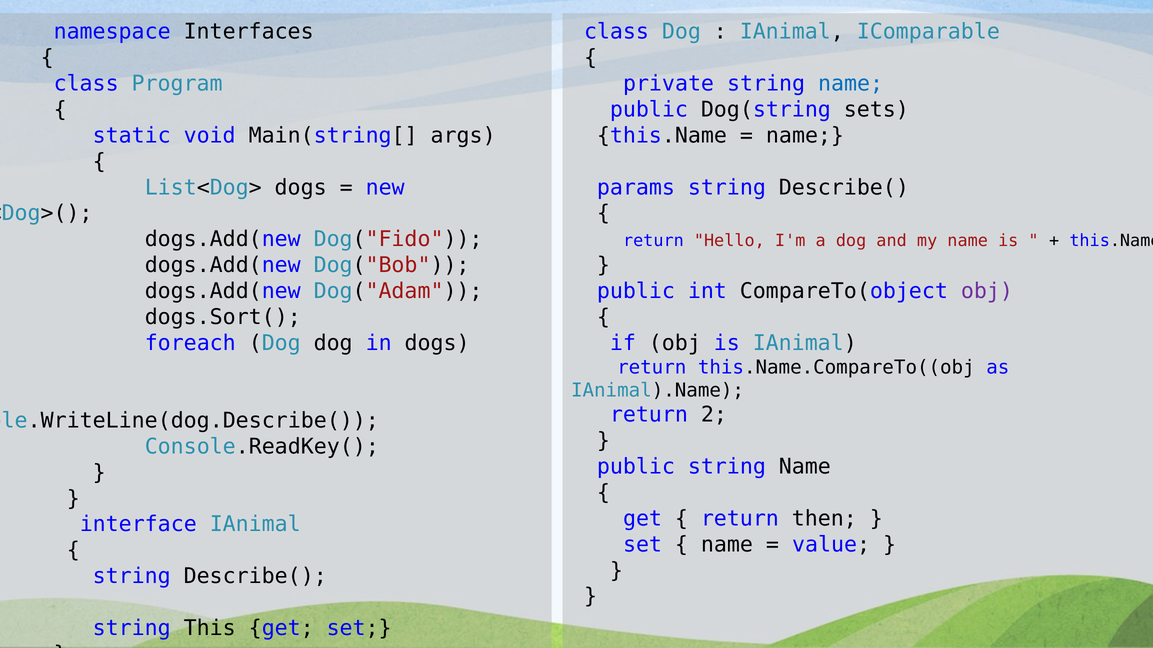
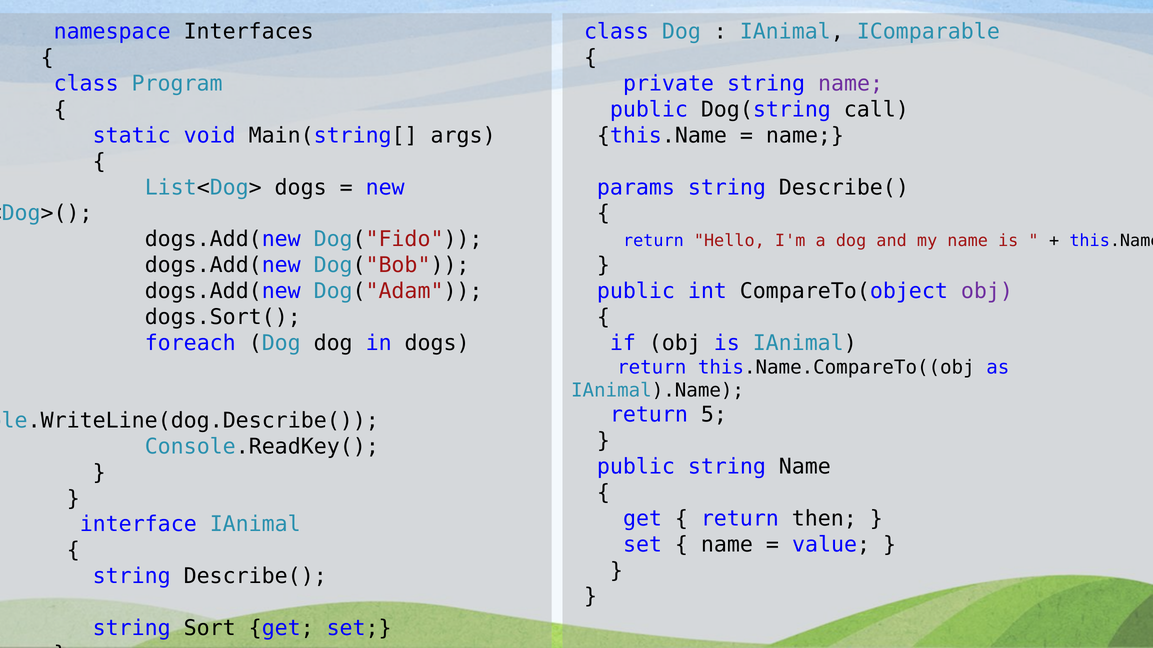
name colour: blue -> purple (851, 84)
sets: sets -> call (876, 110)
2: 2 -> 5 (714, 415)
This: This -> Sort (210, 629)
